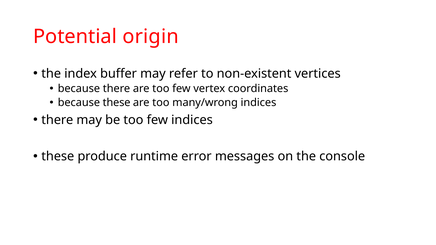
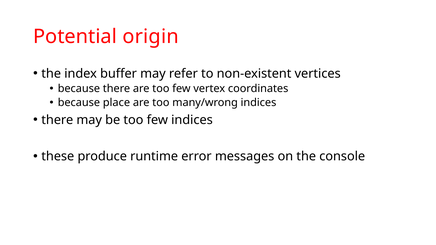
because these: these -> place (116, 103)
